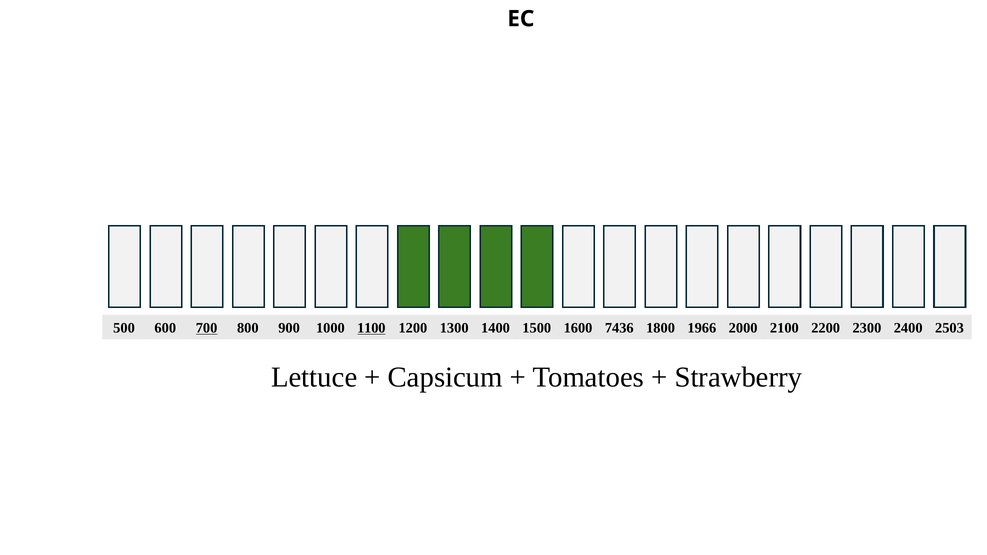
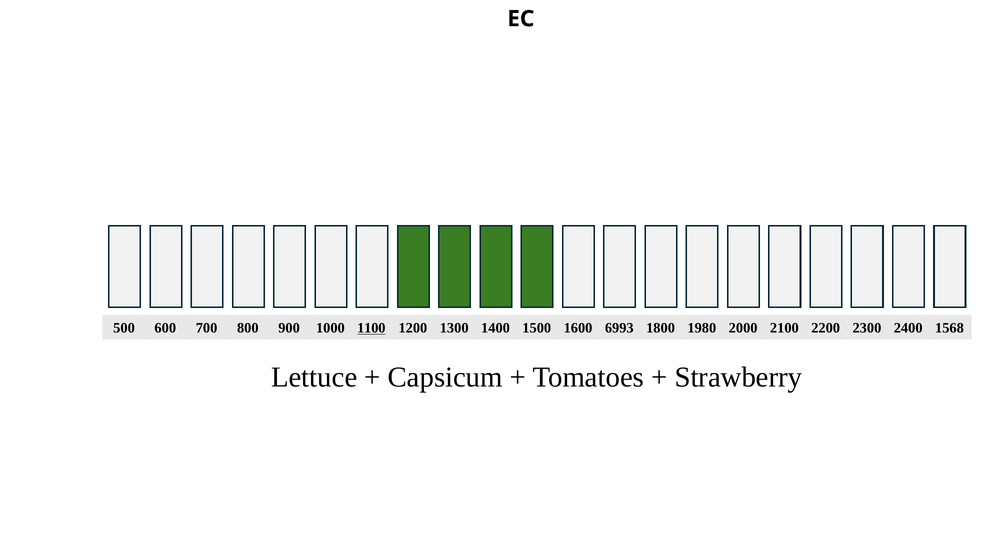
700 underline: present -> none (207, 328)
7436: 7436 -> 6993 (619, 328)
1966: 1966 -> 1980 (702, 328)
2503: 2503 -> 1568 (949, 328)
